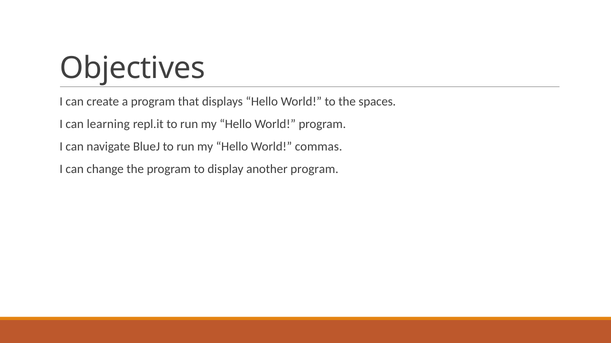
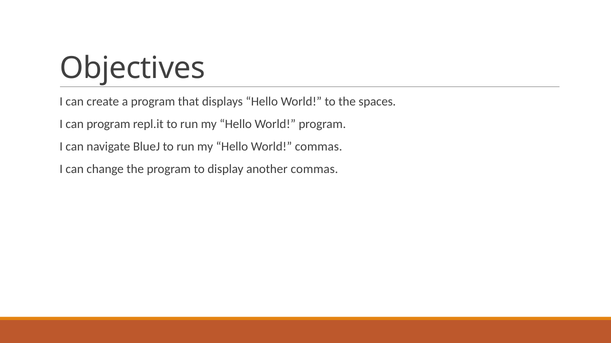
can learning: learning -> program (108, 124)
another program: program -> commas (314, 170)
